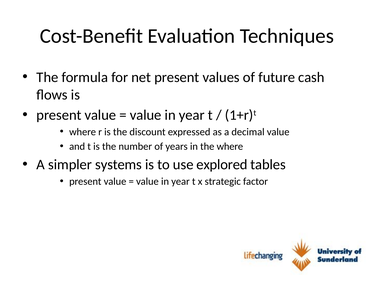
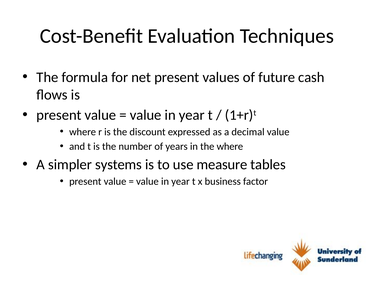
explored: explored -> measure (222, 164)
strategic: strategic -> business (223, 181)
